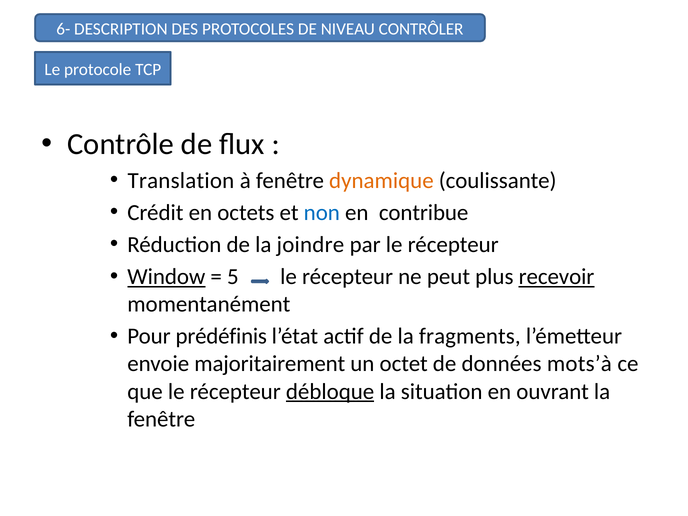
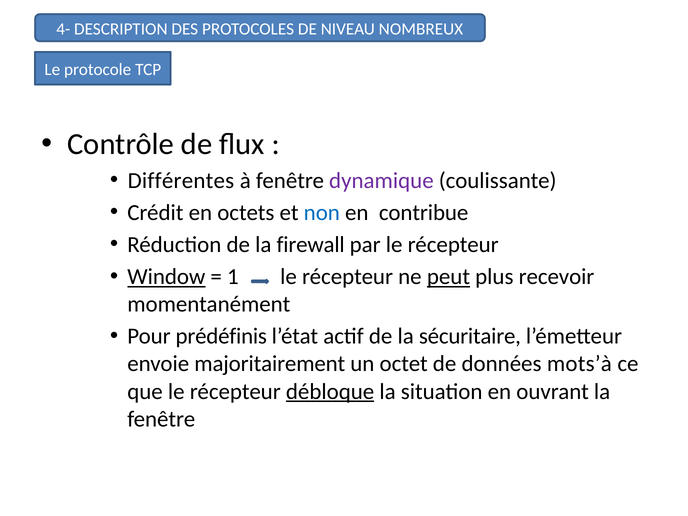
6-: 6- -> 4- (63, 29)
CONTRÔLER: CONTRÔLER -> NOMBREUX (421, 29)
Translation: Translation -> Différentes (181, 180)
dynamique colour: orange -> purple (381, 180)
joindre: joindre -> firewall (311, 245)
5: 5 -> 1 (233, 277)
peut underline: none -> present (448, 277)
recevoir underline: present -> none (556, 277)
fragments: fragments -> sécuritaire (470, 336)
